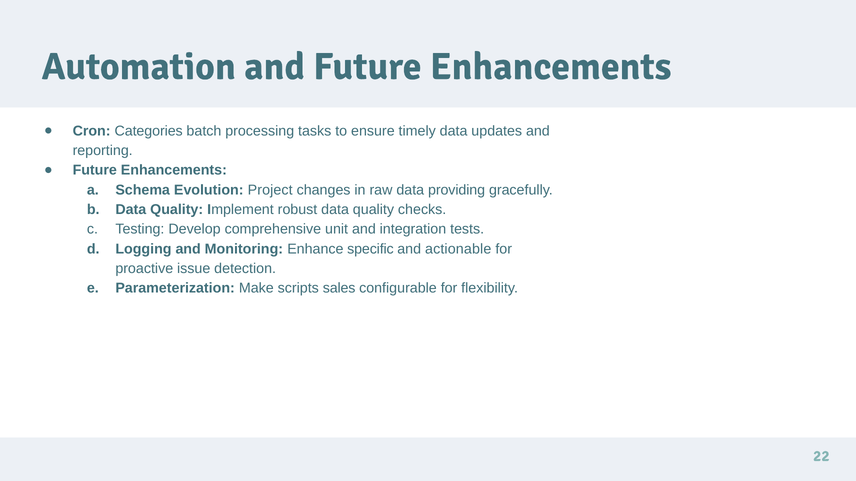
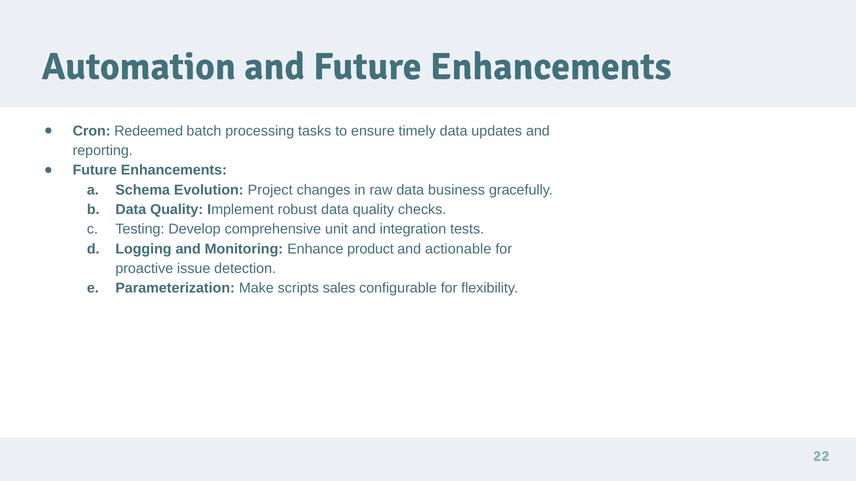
Categories: Categories -> Redeemed (149, 131)
providing: providing -> business (456, 190)
specific: specific -> product (370, 249)
